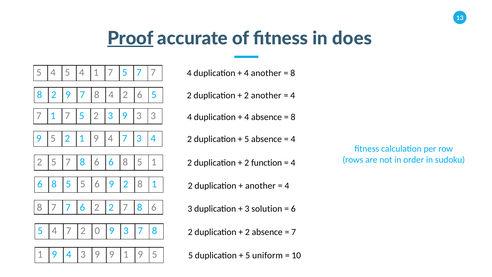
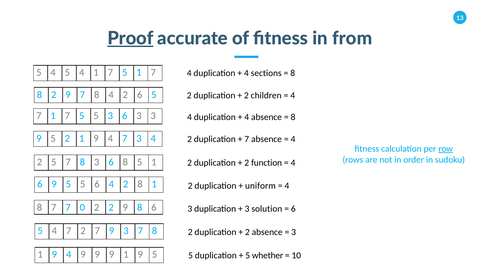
does: does -> from (352, 38)
7 5 7: 7 -> 1 (139, 73)
4 another: another -> sections (266, 73)
2 another: another -> children (266, 95)
7 5 2: 2 -> 5 (96, 116)
9: 9 -> 6 (125, 116)
5: 5 -> 7 (247, 139)
row underline: none -> present (446, 149)
5 7 8 6: 6 -> 3 (97, 162)
8: 8 -> 9 (54, 184)
6 9: 9 -> 4 (111, 184)
another: another -> uniform (260, 186)
7 6: 6 -> 0 (82, 207)
2 2 7: 7 -> 9 (125, 207)
2 0: 0 -> 7 (97, 231)
7: 7 -> 3 (294, 232)
9 4 3: 3 -> 9 (83, 254)
uniform: uniform -> whether (268, 255)
